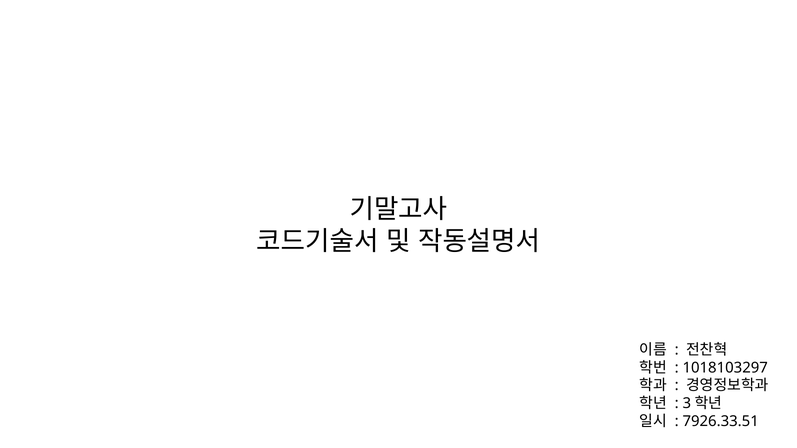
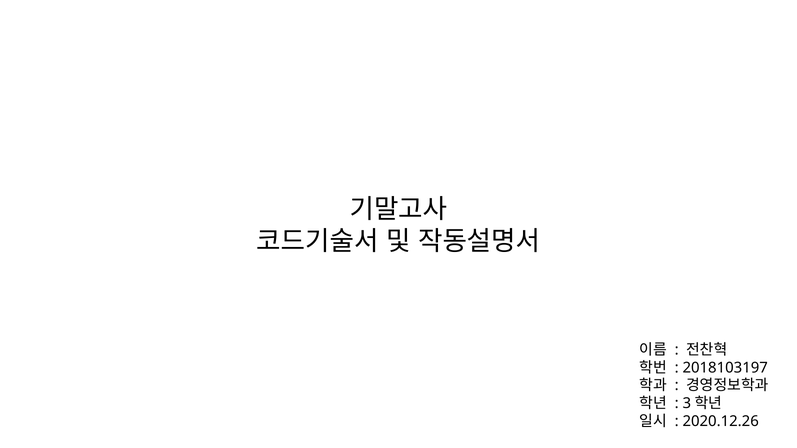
1018103297: 1018103297 -> 2018103197 (725, 368)
7926.33.51: 7926.33.51 -> 2020.12.26 (721, 422)
